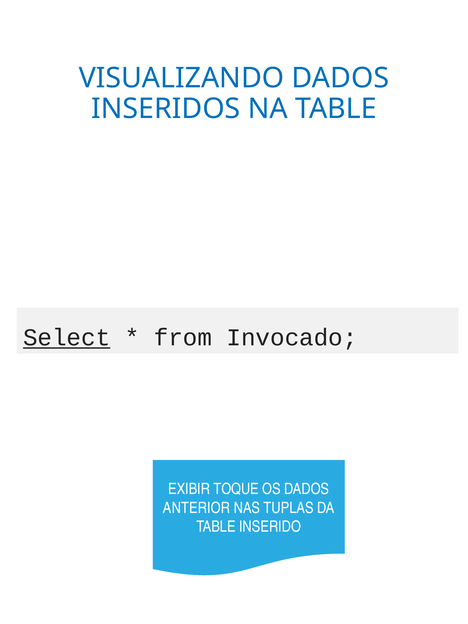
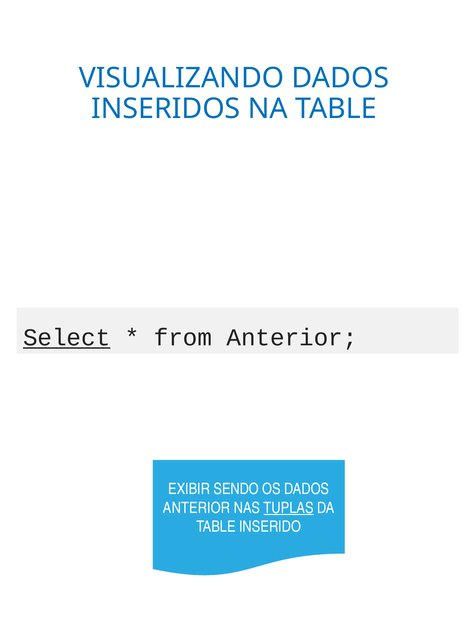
from Invocado: Invocado -> Anterior (292, 338)
TOQUE: TOQUE -> SENDO (236, 489)
TUPLAS underline: none -> present (289, 508)
